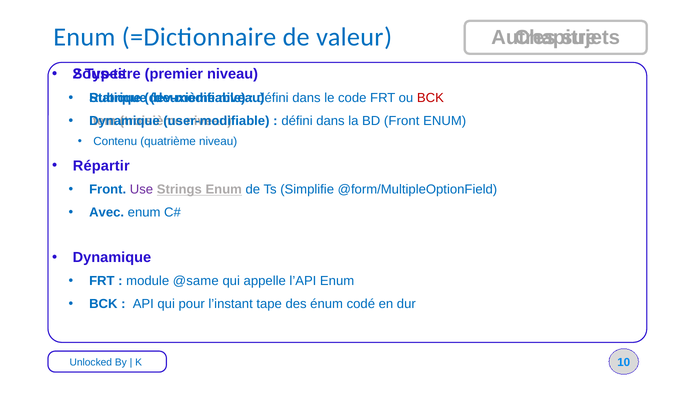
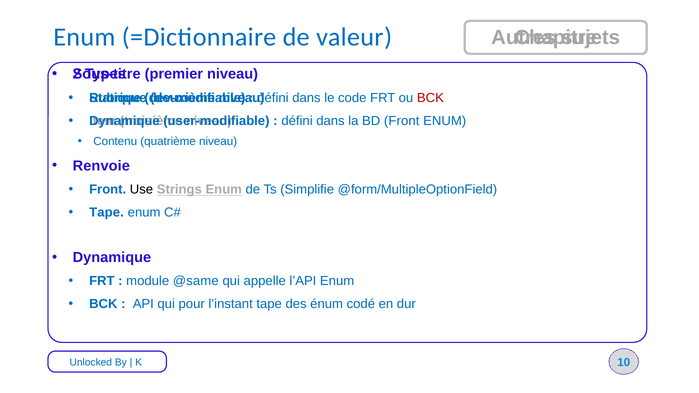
Répartir: Répartir -> Renvoie (101, 166)
Use colour: purple -> black (141, 190)
Avec: Avec -> Tape (107, 212)
